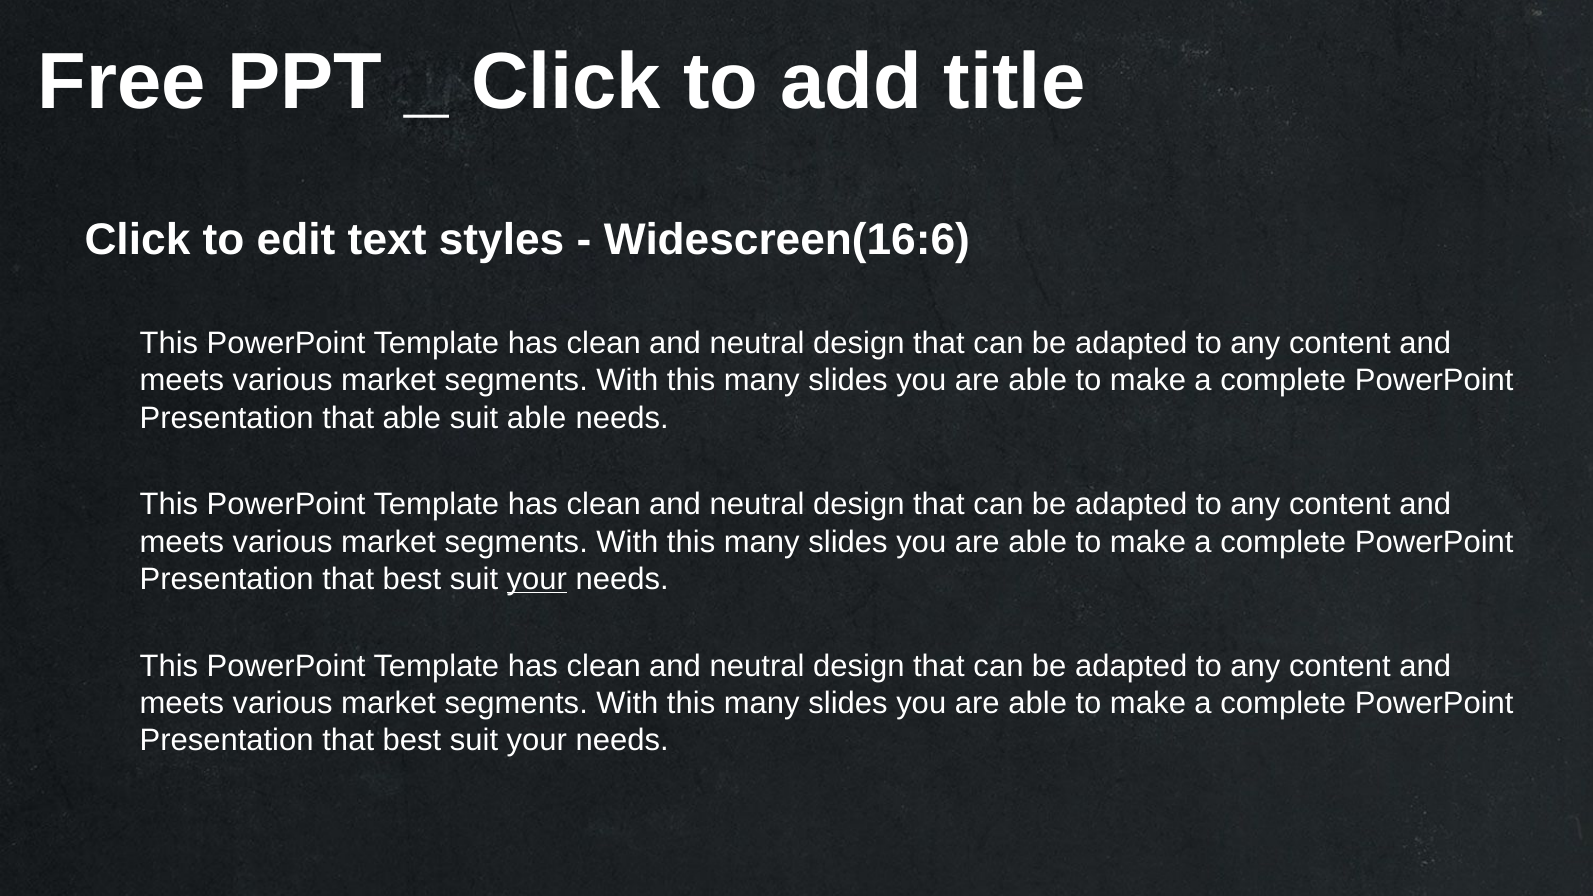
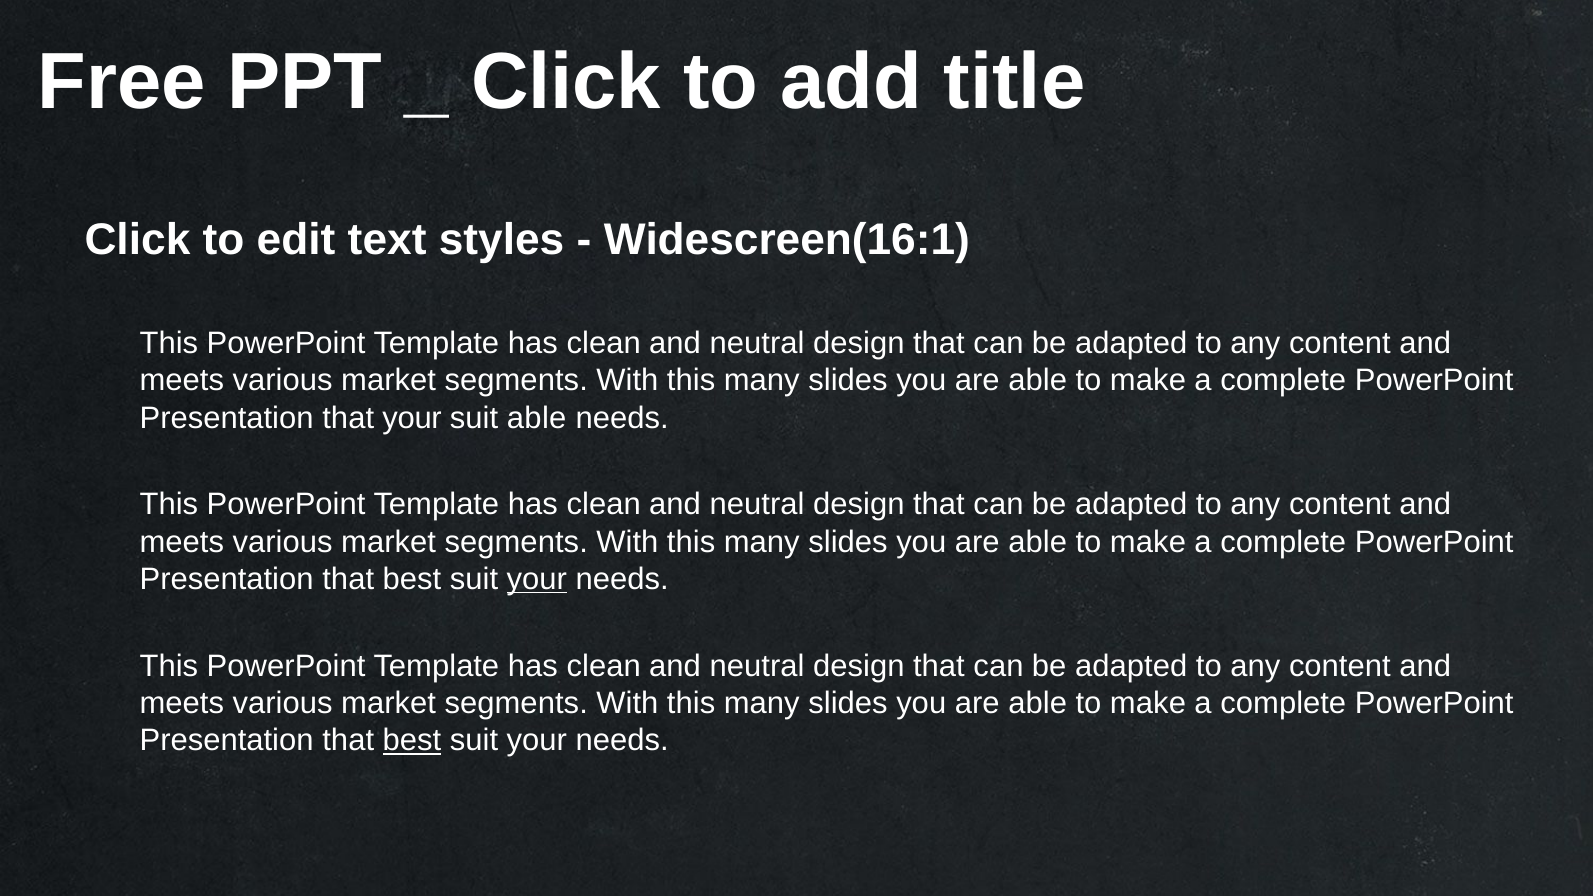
Widescreen(16:6: Widescreen(16:6 -> Widescreen(16:1 (787, 240)
that able: able -> your (412, 418)
best underline: none -> present (412, 740)
